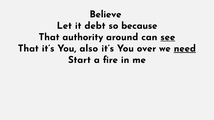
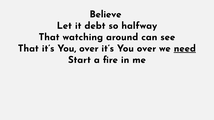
because: because -> halfway (139, 26)
authority: authority -> watching (83, 37)
see underline: present -> none (168, 37)
That it’s You also: also -> over (89, 49)
